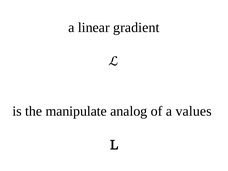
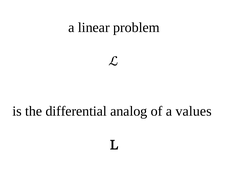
gradient: gradient -> problem (136, 28)
manipulate: manipulate -> differential (76, 111)
